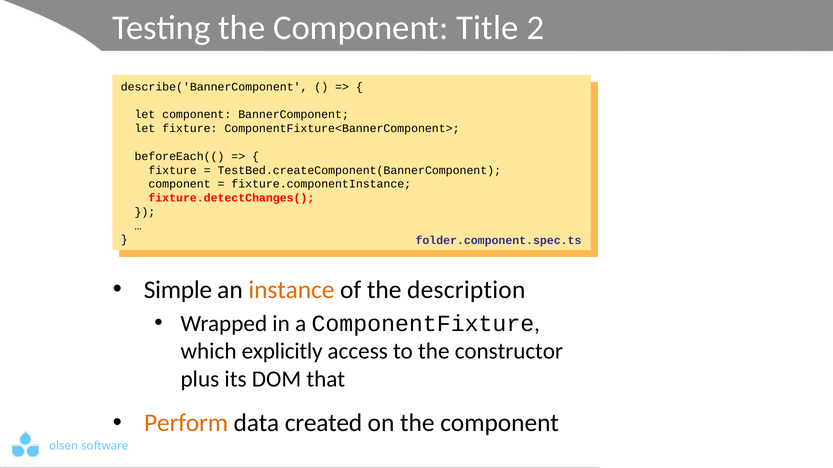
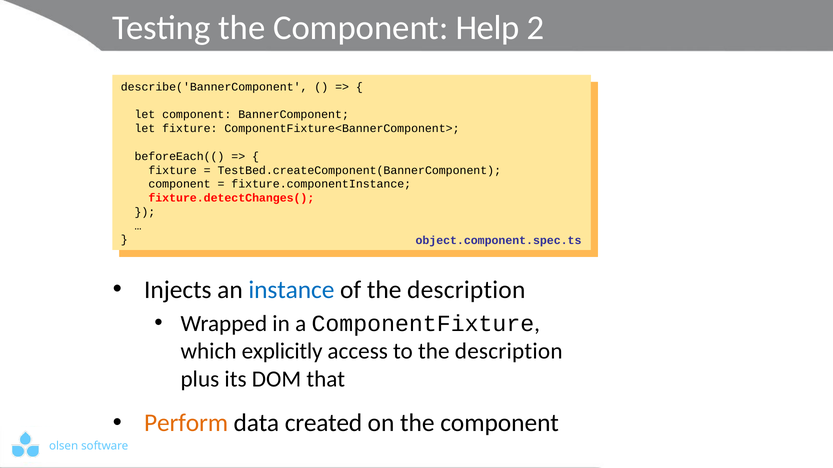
Component Title: Title -> Help (488, 28)
folder.component.spec.ts: folder.component.spec.ts -> object.component.spec.ts (498, 241)
Simple: Simple -> Injects (178, 290)
instance colour: orange -> blue (291, 290)
to the constructor: constructor -> description (509, 352)
